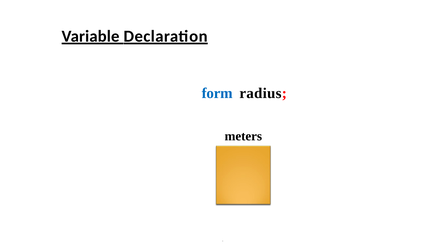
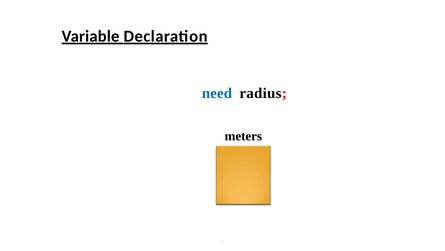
form: form -> need (217, 93)
